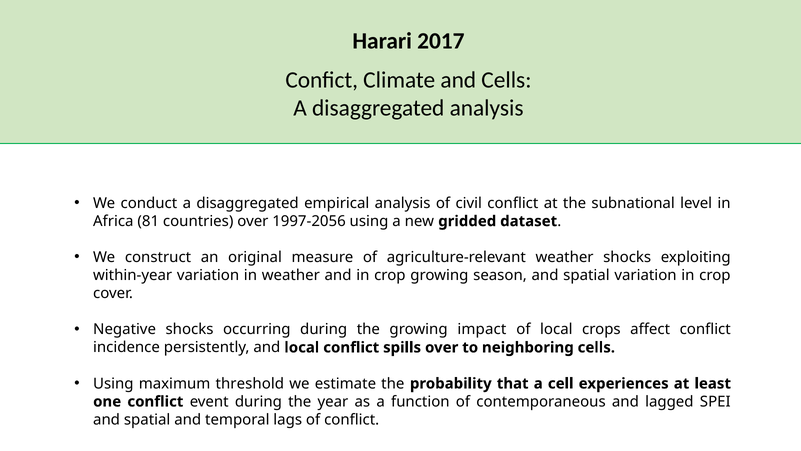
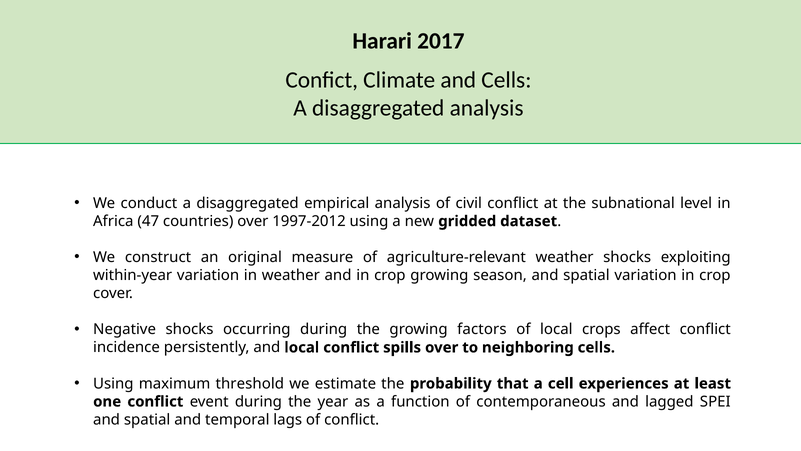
81: 81 -> 47 (148, 221)
1997-2056: 1997-2056 -> 1997-2012 (309, 221)
impact: impact -> factors (482, 329)
